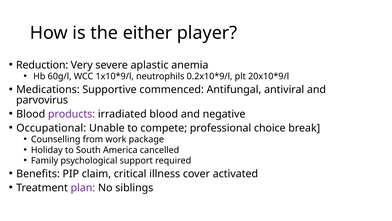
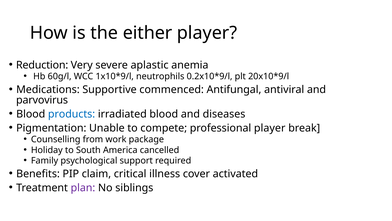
products colour: purple -> blue (72, 114)
negative: negative -> diseases (224, 114)
Occupational: Occupational -> Pigmentation (51, 128)
professional choice: choice -> player (270, 128)
